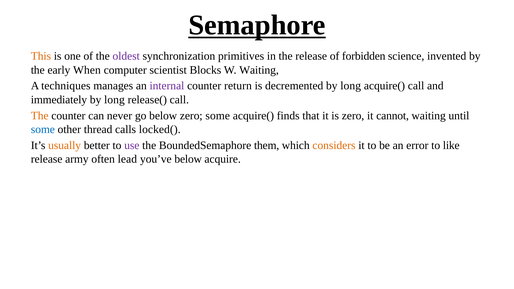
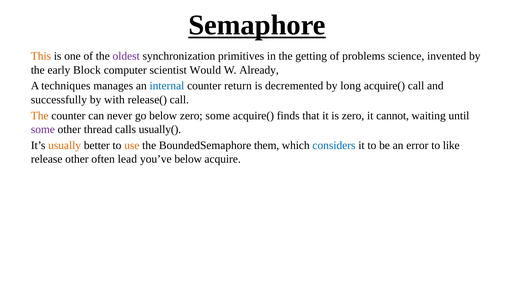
the release: release -> getting (311, 56)
forbidden: forbidden -> problems (364, 56)
When: When -> Block (87, 70)
Blocks: Blocks -> Would (205, 70)
W Waiting: Waiting -> Already (259, 70)
internal colour: purple -> blue (167, 86)
immediately: immediately -> successfully (59, 100)
long: long -> with (114, 100)
some colour: blue -> purple (43, 129)
locked(: locked( -> usually( (160, 129)
use colour: purple -> orange (132, 145)
considers colour: orange -> blue (334, 145)
release army: army -> other (77, 159)
